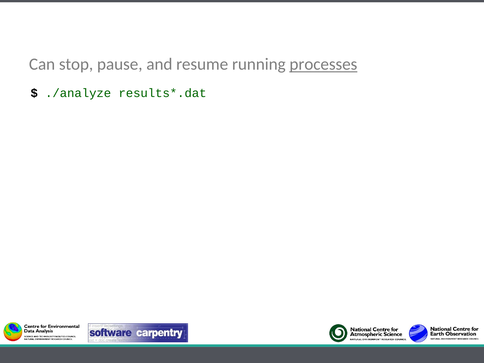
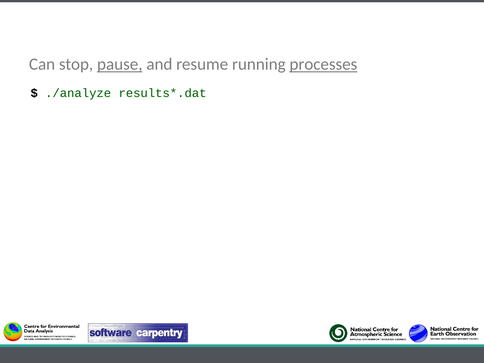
pause underline: none -> present (120, 64)
